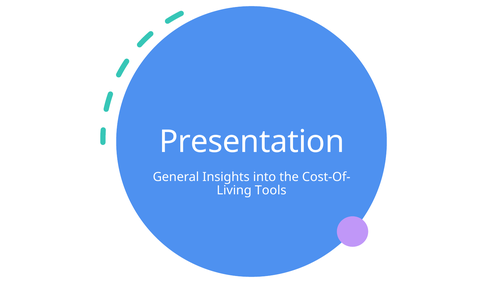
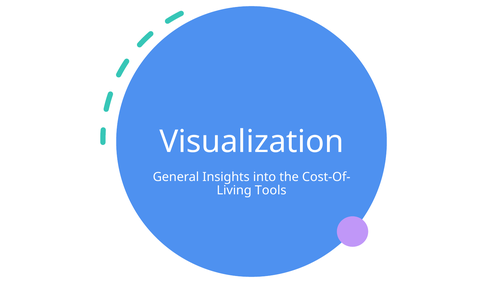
Presentation: Presentation -> Visualization (252, 142)
